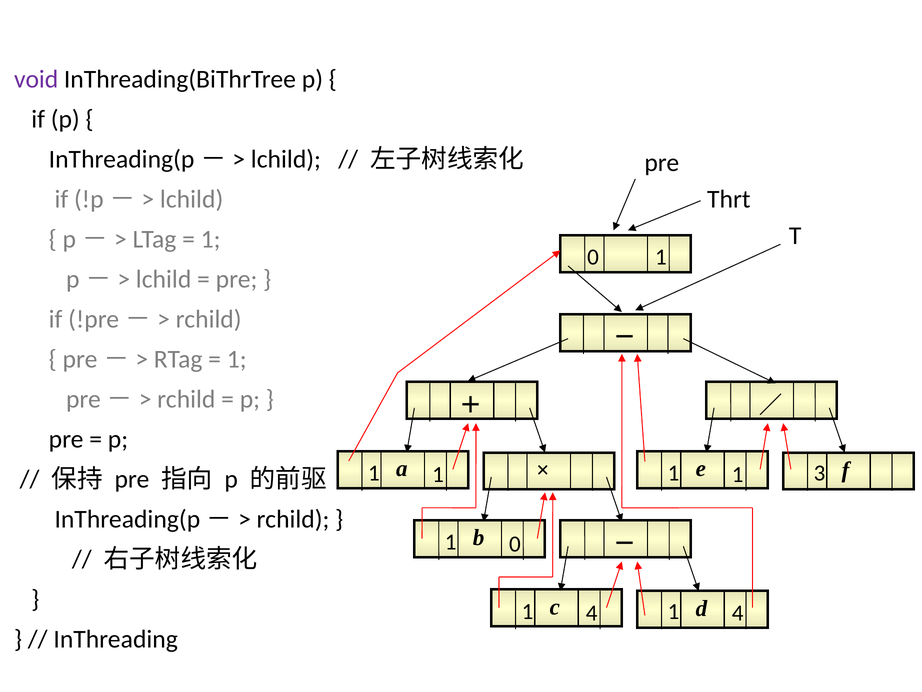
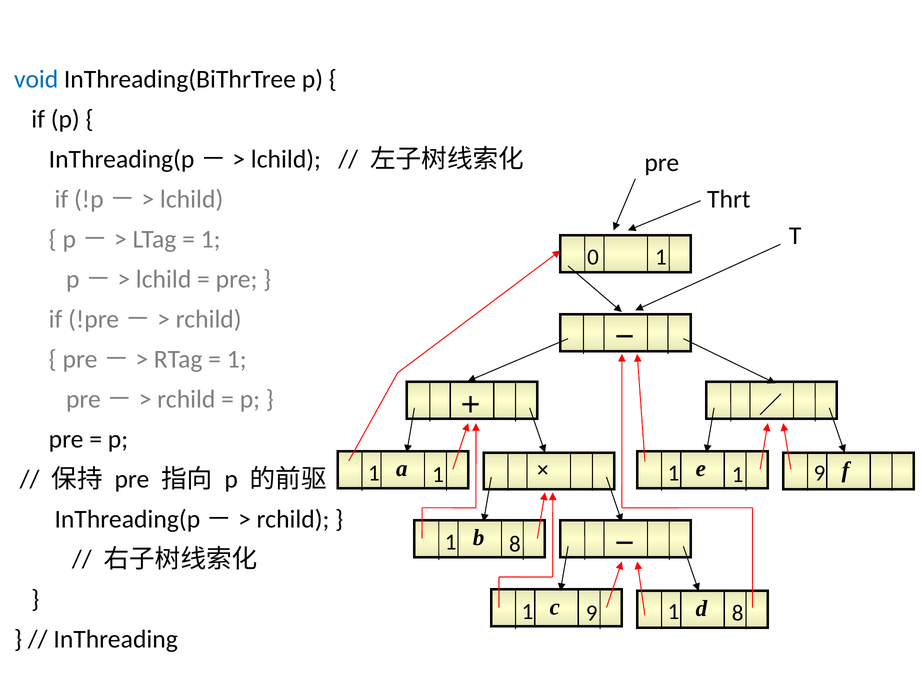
void colour: purple -> blue (36, 79)
1 1 3: 3 -> 9 (819, 473)
0: 0 -> 8 (515, 544)
4: 4 -> 9 (592, 613)
4: 4 -> 8 (738, 613)
